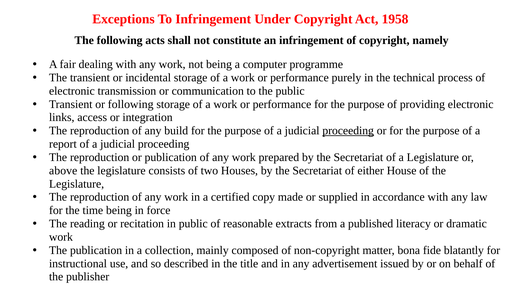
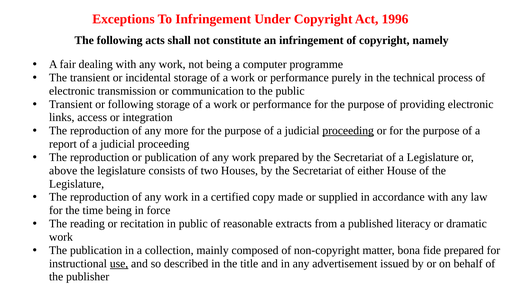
1958: 1958 -> 1996 (395, 19)
build: build -> more (176, 131)
fide blatantly: blatantly -> prepared (464, 250)
use underline: none -> present (119, 263)
